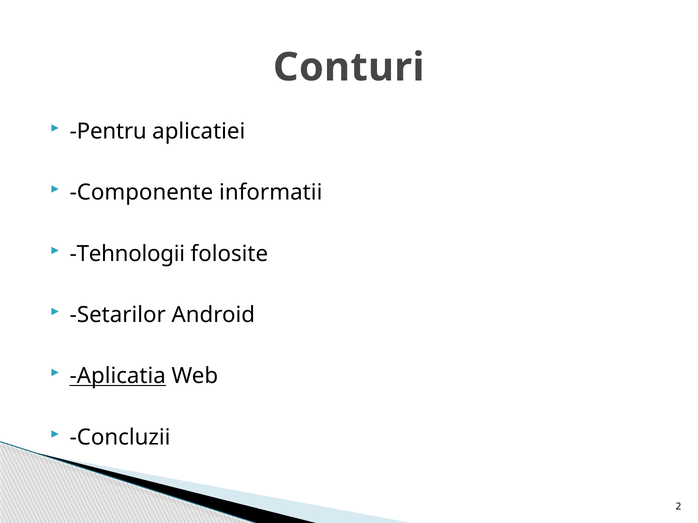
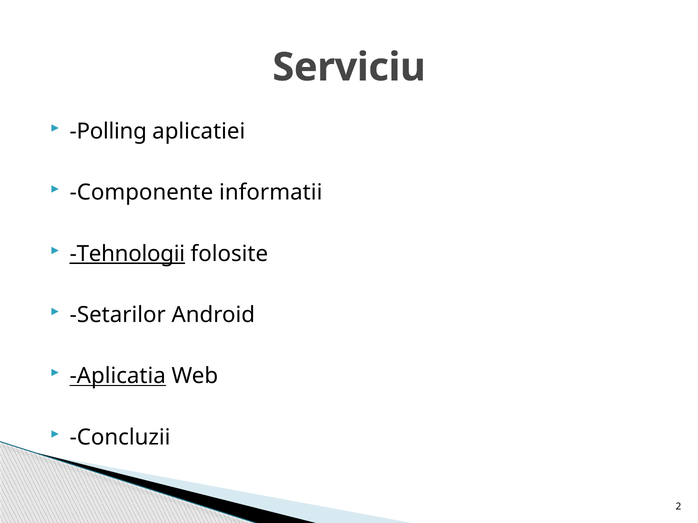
Conturi: Conturi -> Serviciu (349, 67)
Pentru: Pentru -> Polling (108, 131)
Tehnologii underline: none -> present (127, 254)
